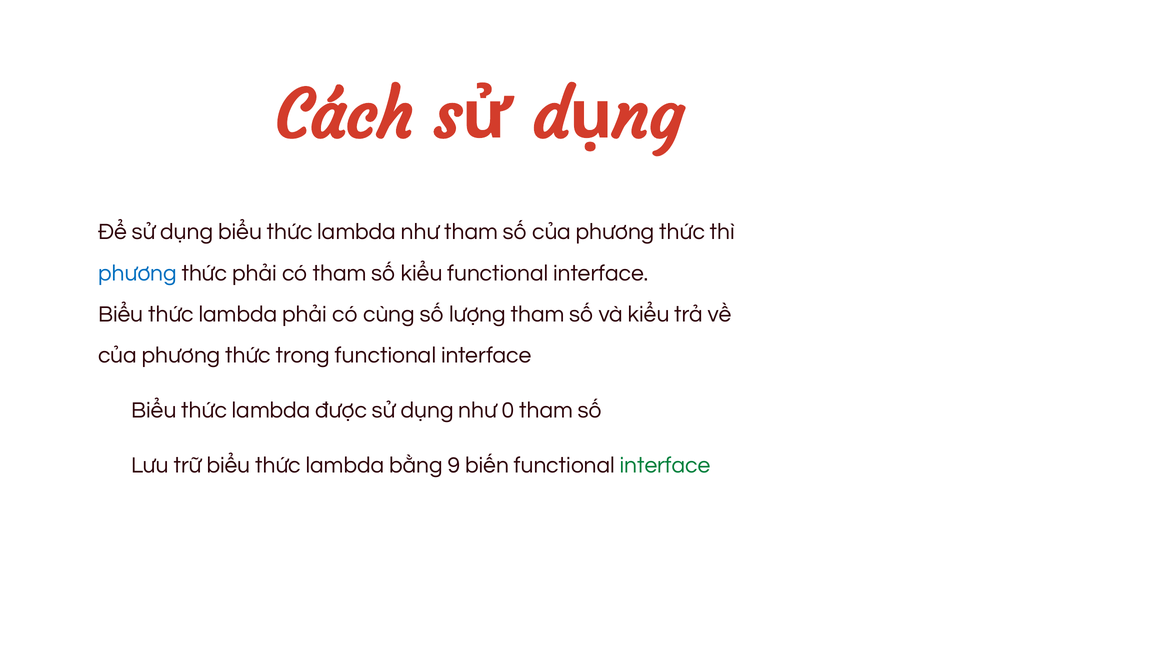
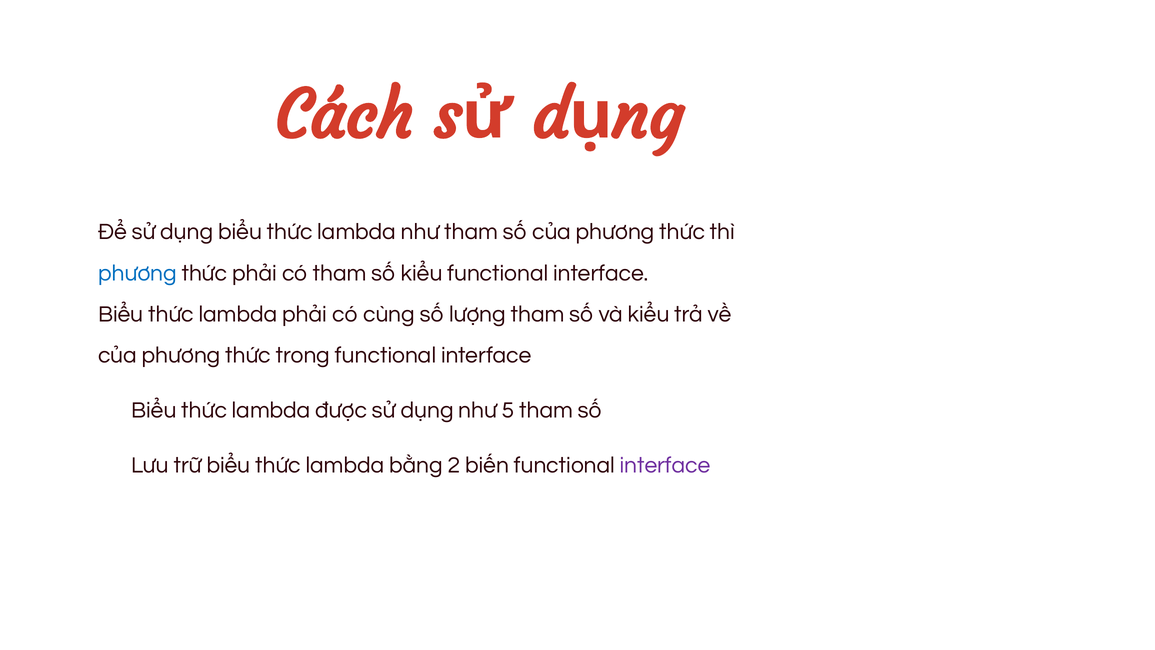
0: 0 -> 5 (508, 410)
9: 9 -> 2 (454, 465)
interface colour: green -> purple (665, 465)
